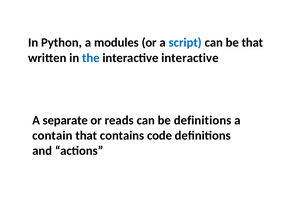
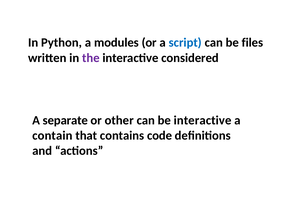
be that: that -> files (252, 43)
the colour: blue -> purple (91, 58)
interactive interactive: interactive -> considered (190, 58)
reads: reads -> other (119, 120)
be definitions: definitions -> interactive (203, 120)
